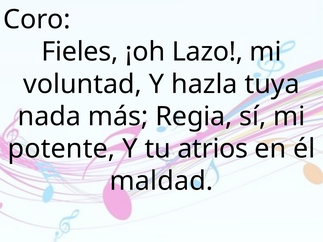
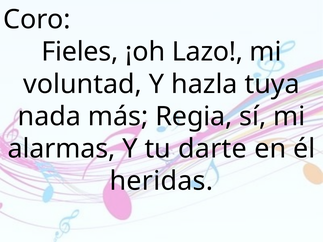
potente: potente -> alarmas (62, 149)
atrios: atrios -> darte (212, 149)
maldad: maldad -> heridas (161, 181)
